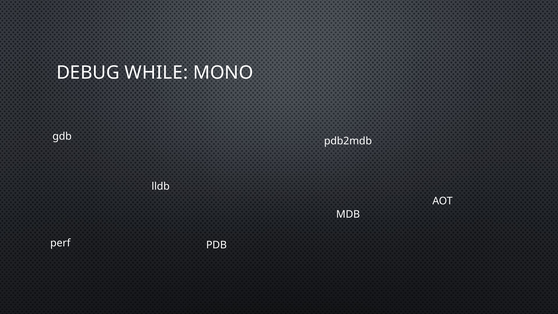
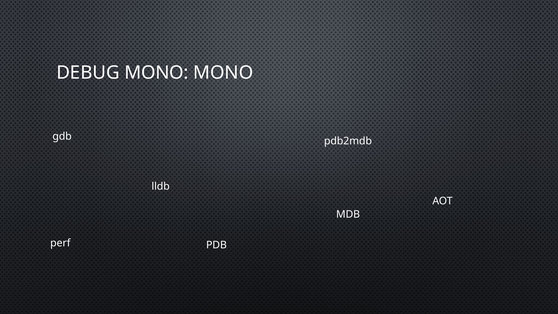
DEBUG WHILE: WHILE -> MONO (156, 73)
